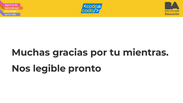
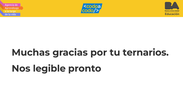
mientras: mientras -> ternarios (146, 52)
